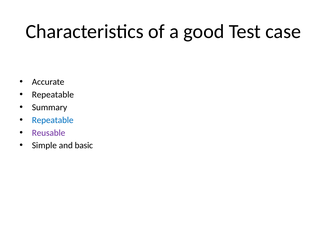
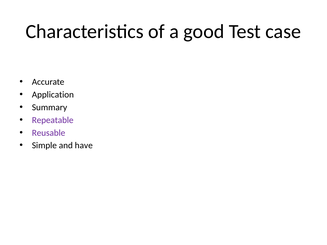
Repeatable: Repeatable -> Application (53, 95)
Repeatable colour: blue -> purple (53, 120)
basic: basic -> have (84, 146)
